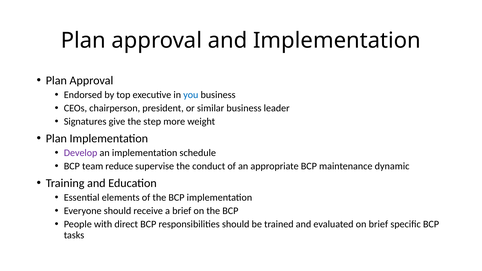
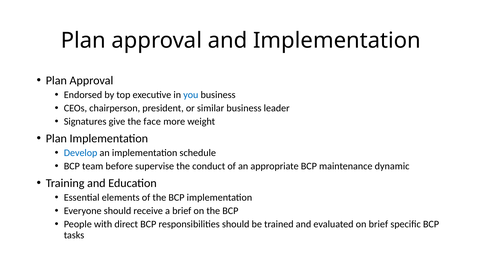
step: step -> face (152, 122)
Develop colour: purple -> blue (81, 153)
reduce: reduce -> before (119, 166)
